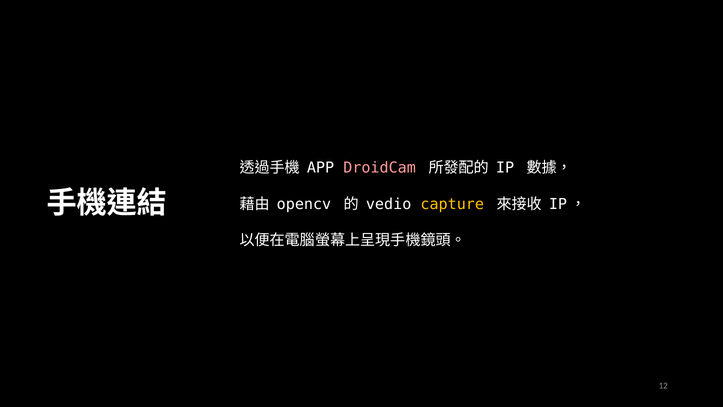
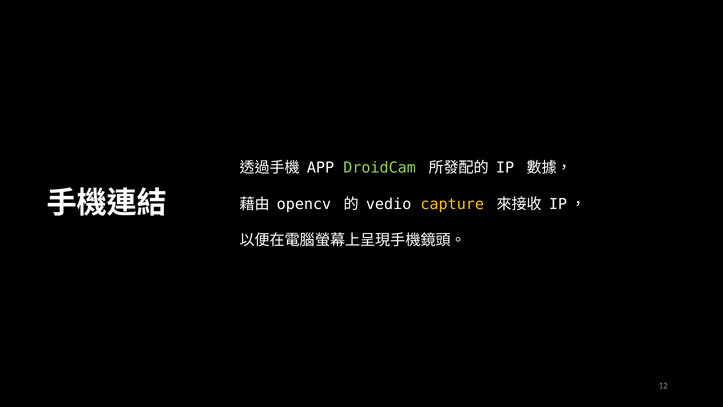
DroidCam colour: pink -> light green (380, 168)
